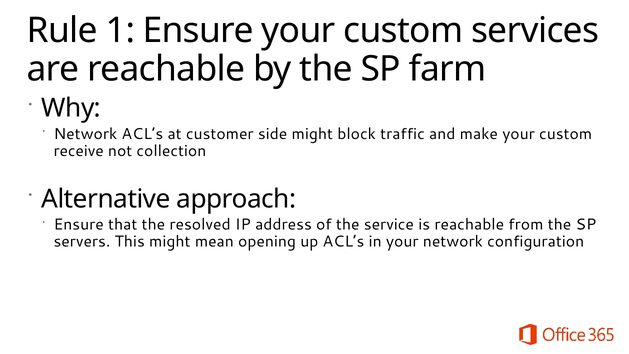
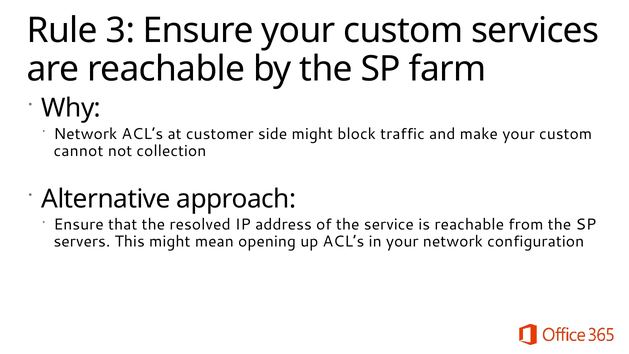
1: 1 -> 3 (120, 31)
receive: receive -> cannot (78, 151)
